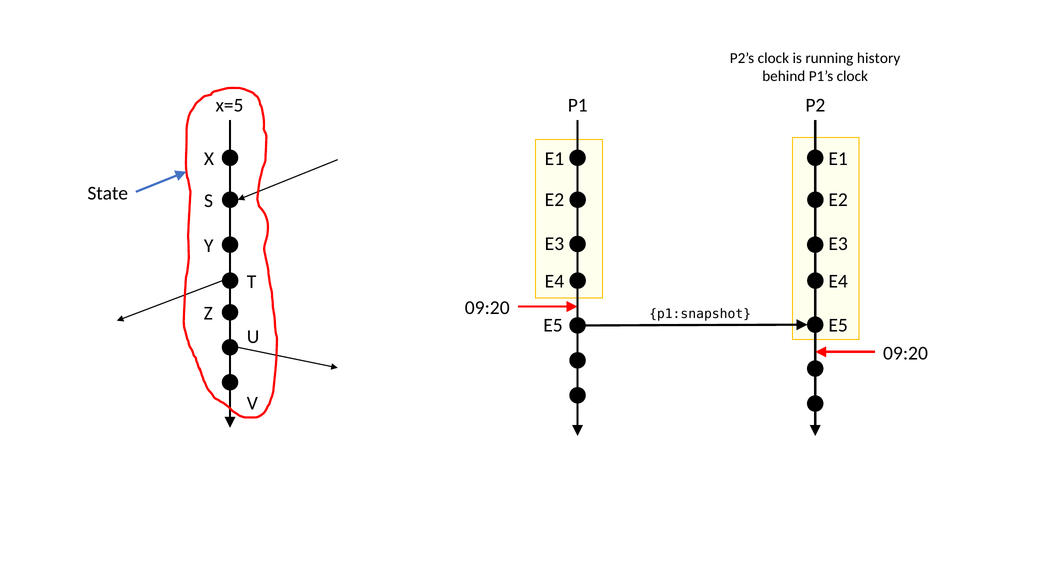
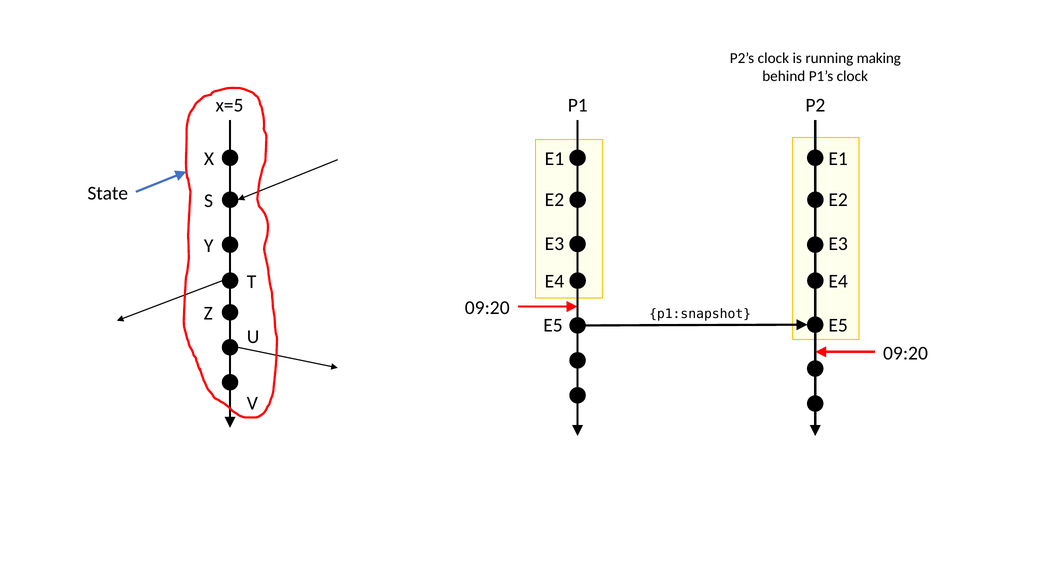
history: history -> making (879, 58)
